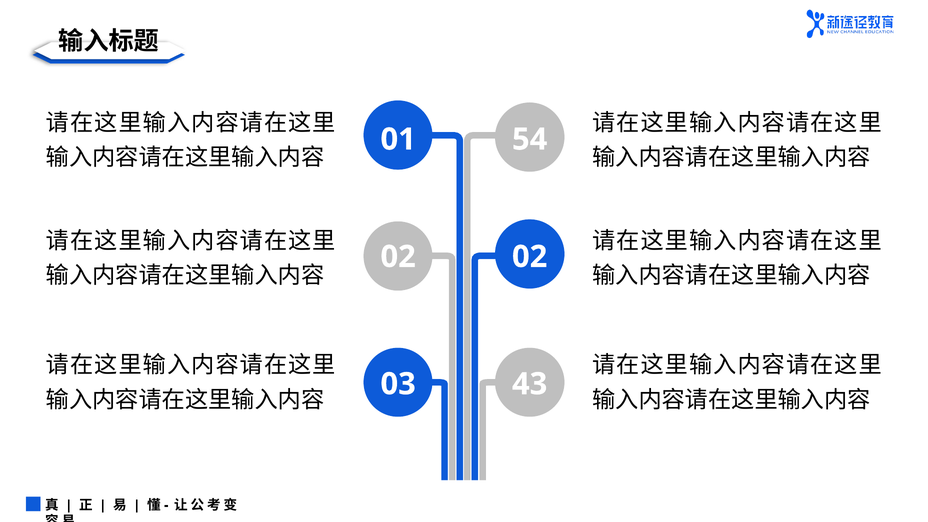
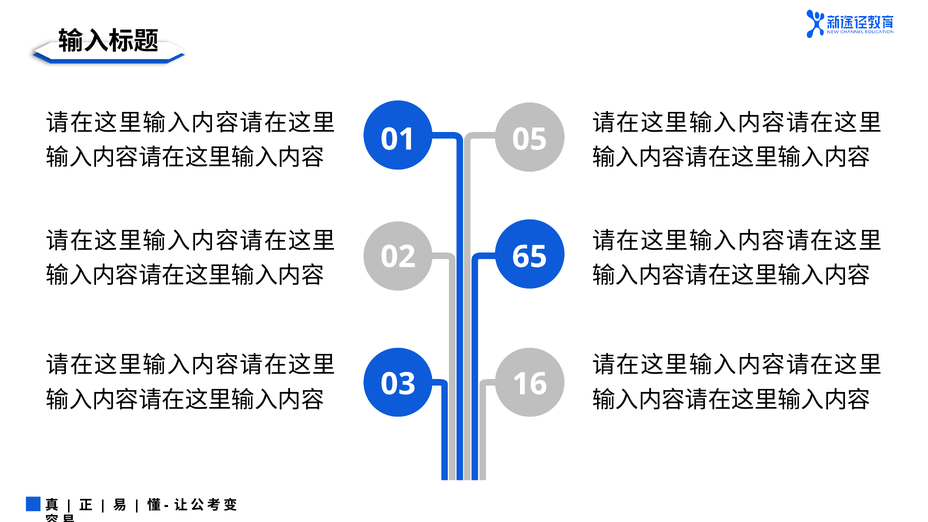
54: 54 -> 05 (530, 139)
02 02: 02 -> 65 (530, 257)
43: 43 -> 16 (530, 384)
